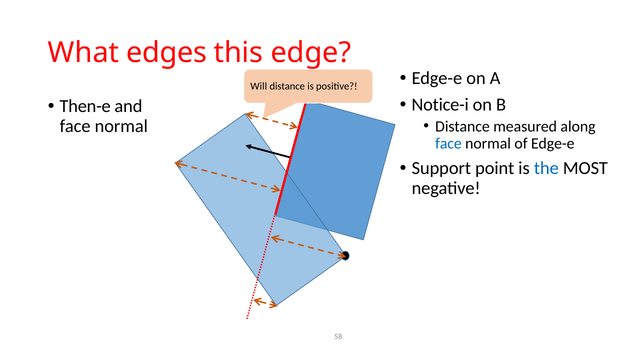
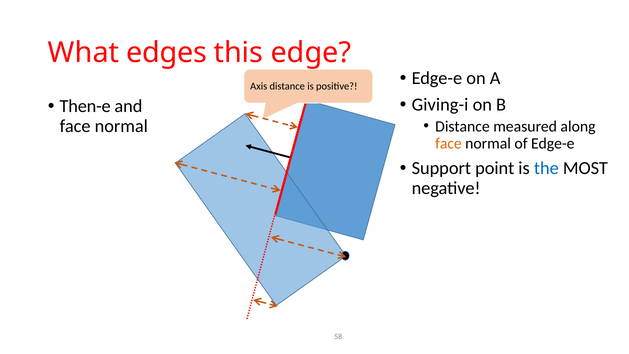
Will: Will -> Axis (259, 86)
Notice-i: Notice-i -> Giving-i (440, 105)
face colour: blue -> orange (448, 143)
